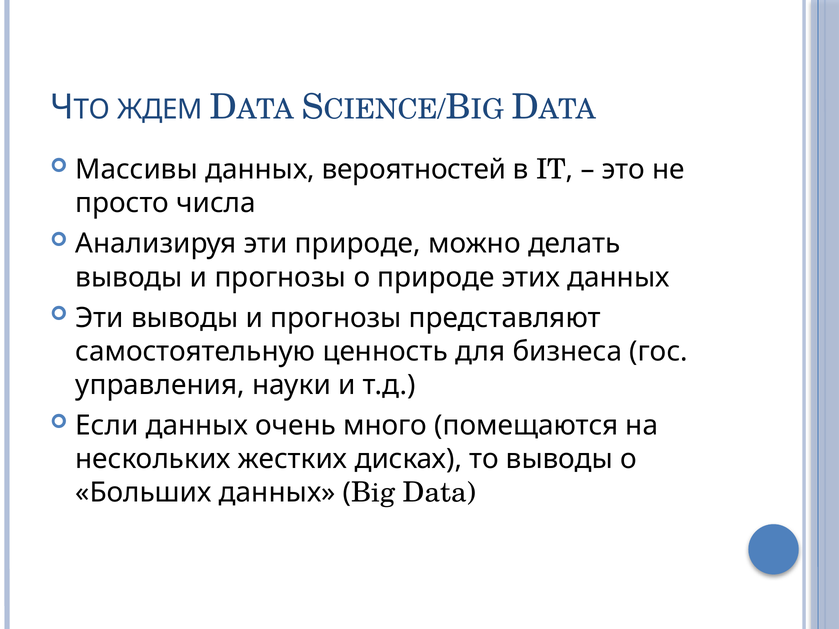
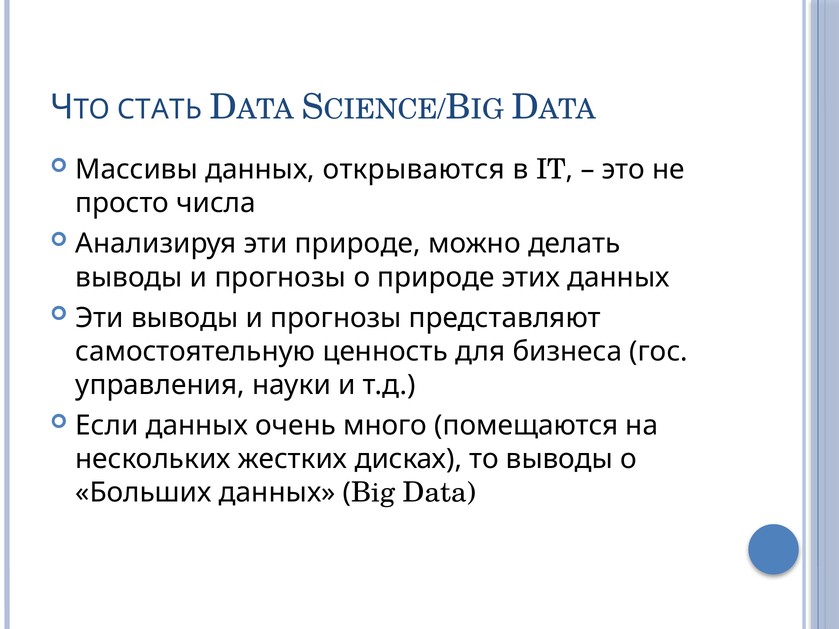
ЖДЕМ: ЖДЕМ -> СТАТЬ (160, 110)
вероятностей: вероятностей -> открываются (414, 170)
